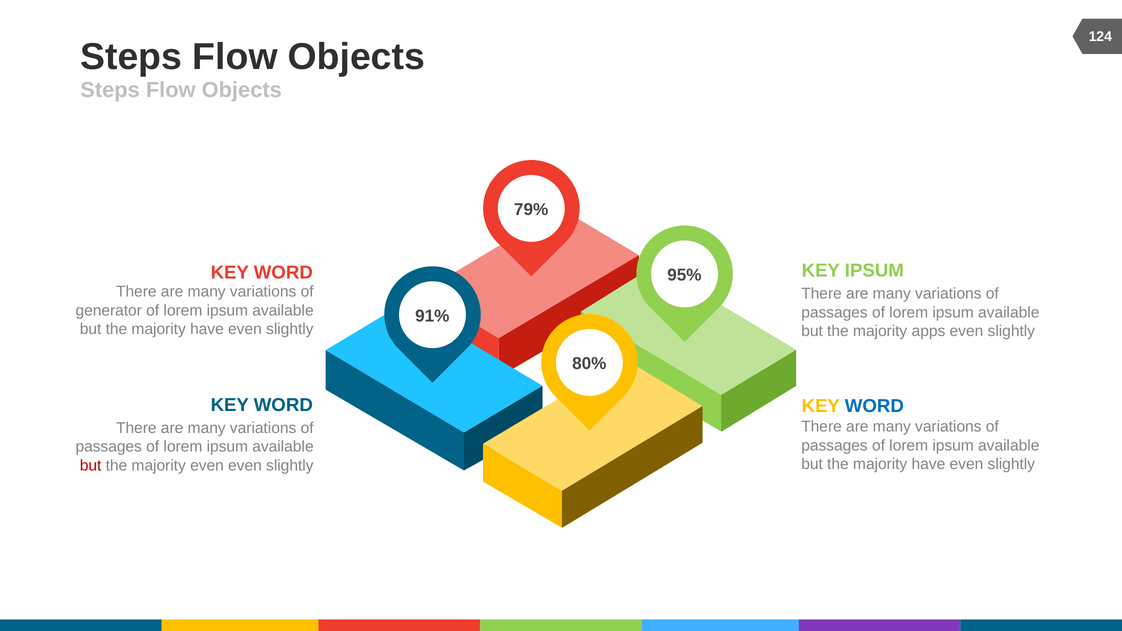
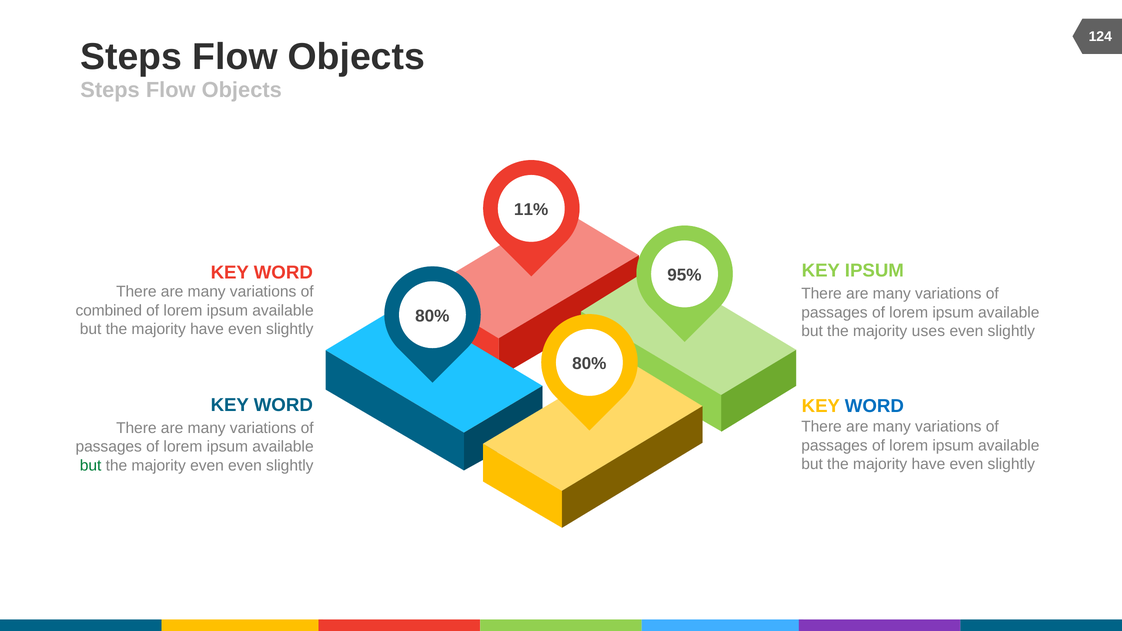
79%: 79% -> 11% (531, 210)
generator: generator -> combined (109, 310)
91%: 91% -> 80% (432, 316)
apps: apps -> uses (928, 331)
but colour: red -> green (91, 466)
